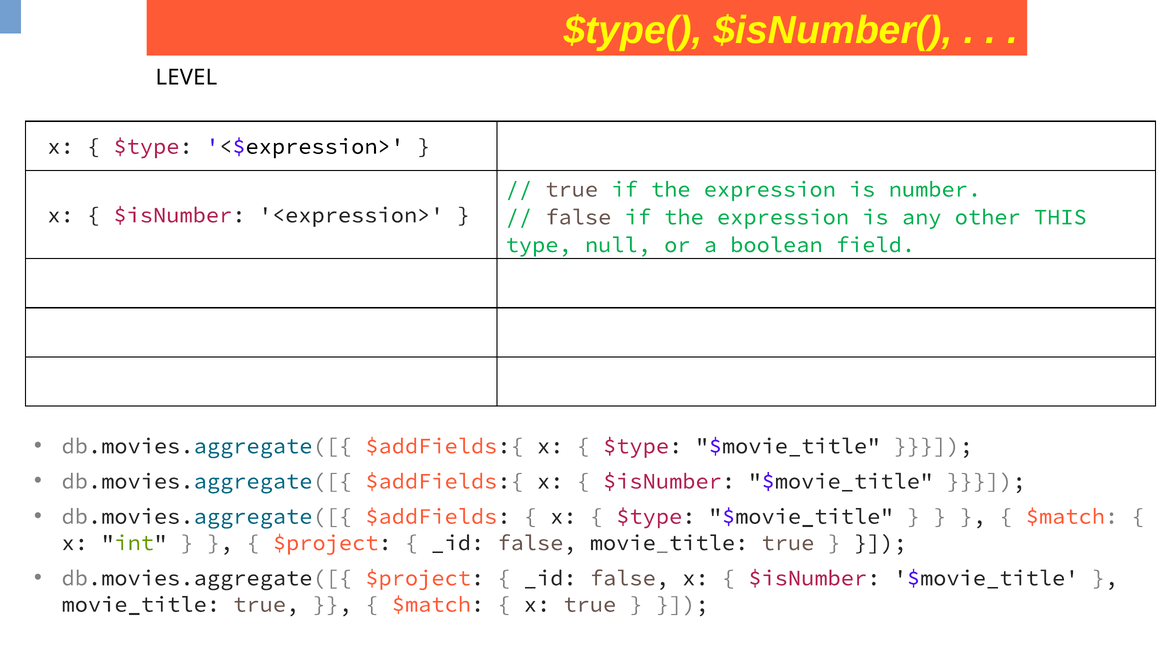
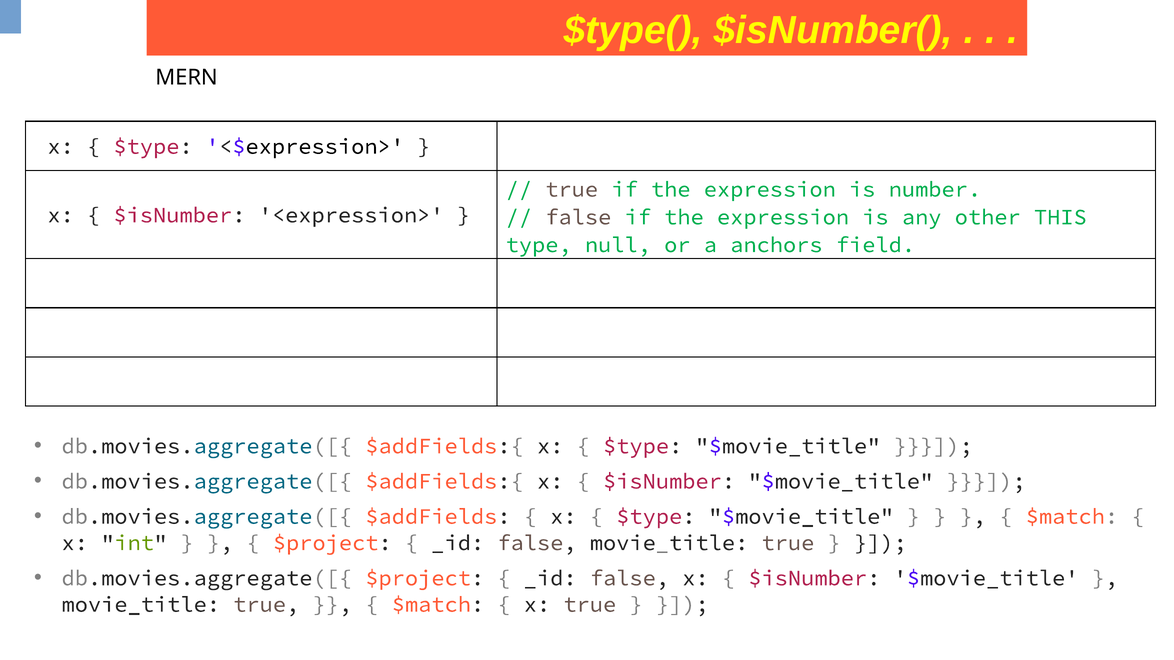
LEVEL: LEVEL -> MERN (187, 78)
boolean: boolean -> anchors (776, 245)
